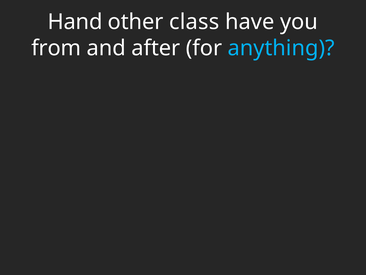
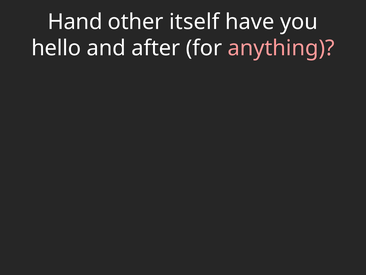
class: class -> itself (194, 22)
from: from -> hello (56, 48)
anything colour: light blue -> pink (281, 48)
